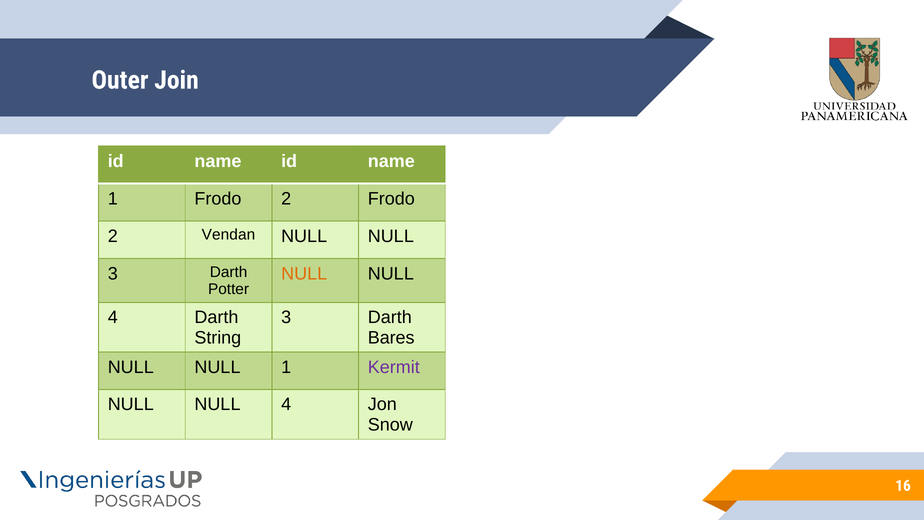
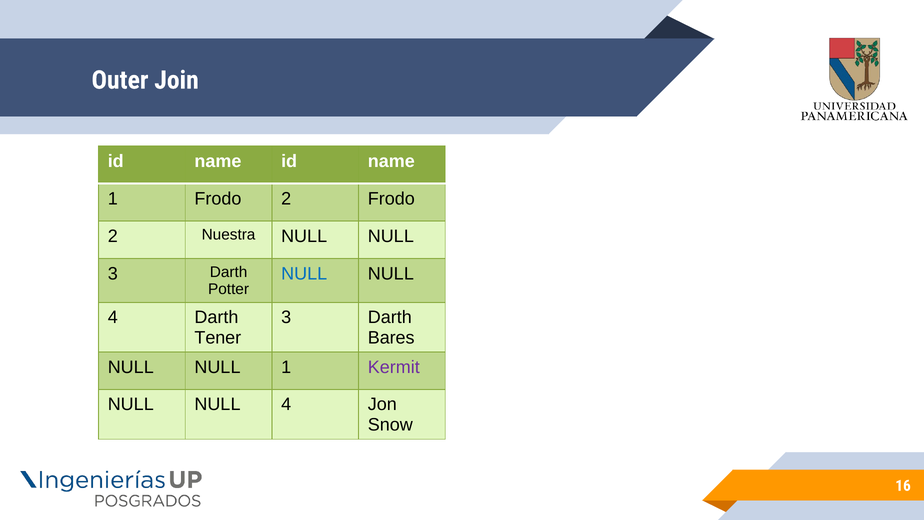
Vendan: Vendan -> Nuestra (229, 235)
NULL colour: orange -> blue (304, 273)
String: String -> Tener (218, 337)
